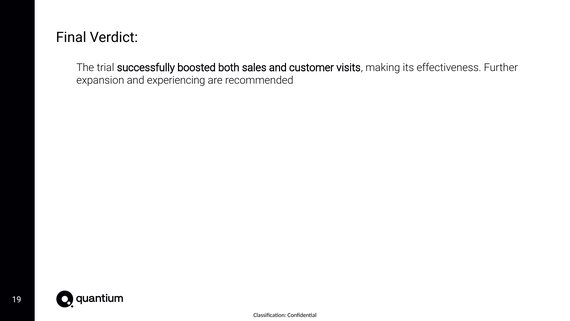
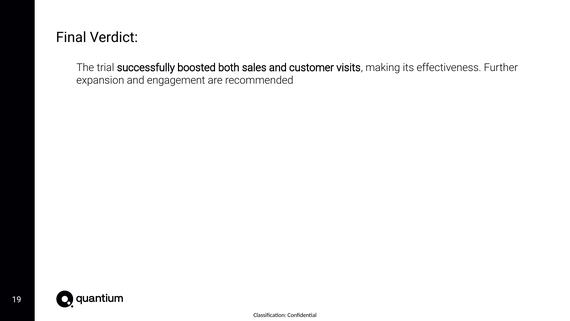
experiencing: experiencing -> engagement (176, 80)
